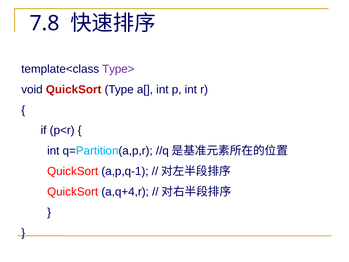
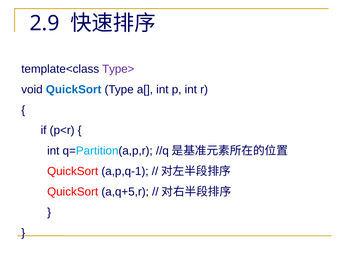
7.8: 7.8 -> 2.9 (45, 23)
QuickSort colour: red -> blue (74, 89)
a,q+4,r: a,q+4,r -> a,q+5,r (125, 192)
